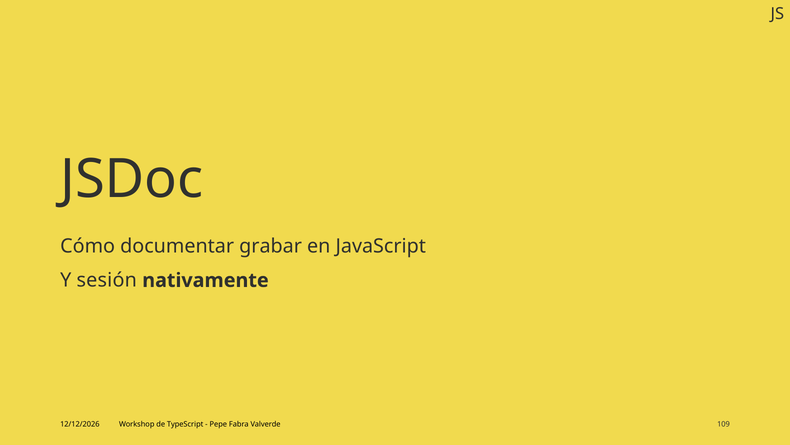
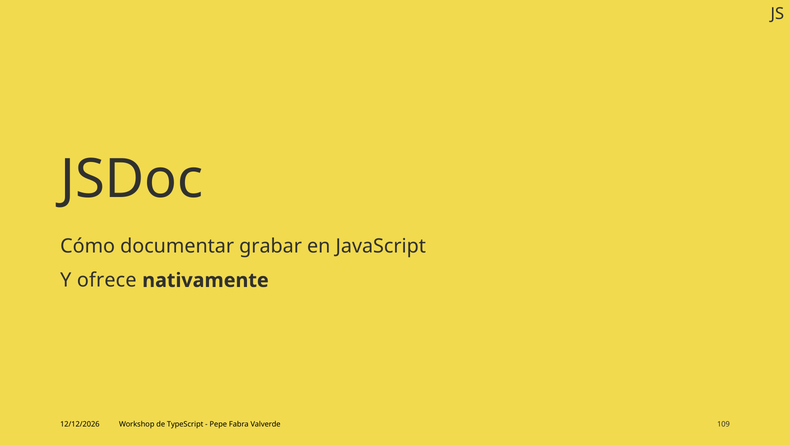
sesión: sesión -> ofrece (107, 280)
